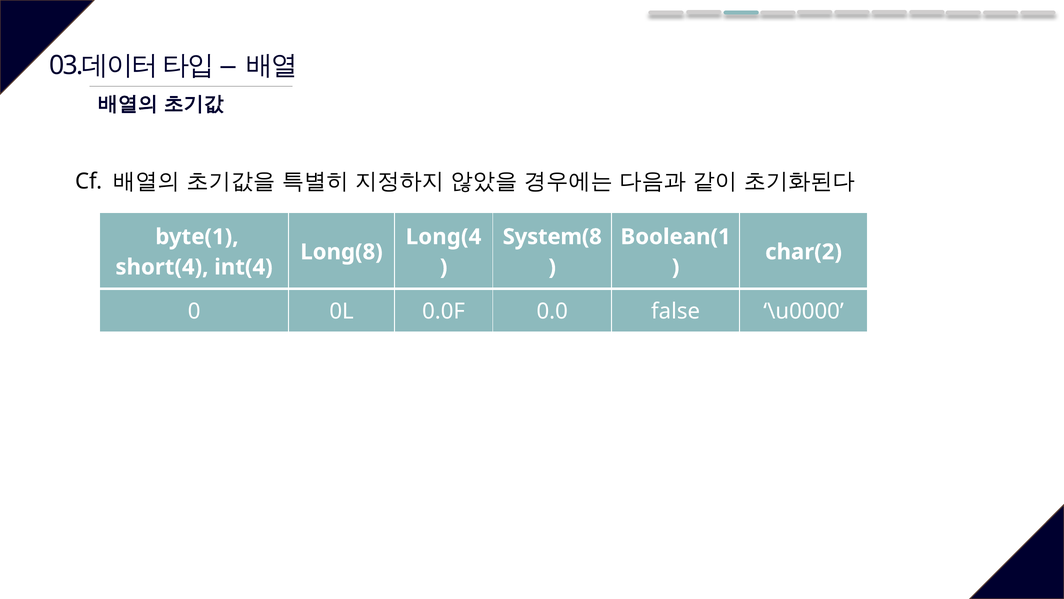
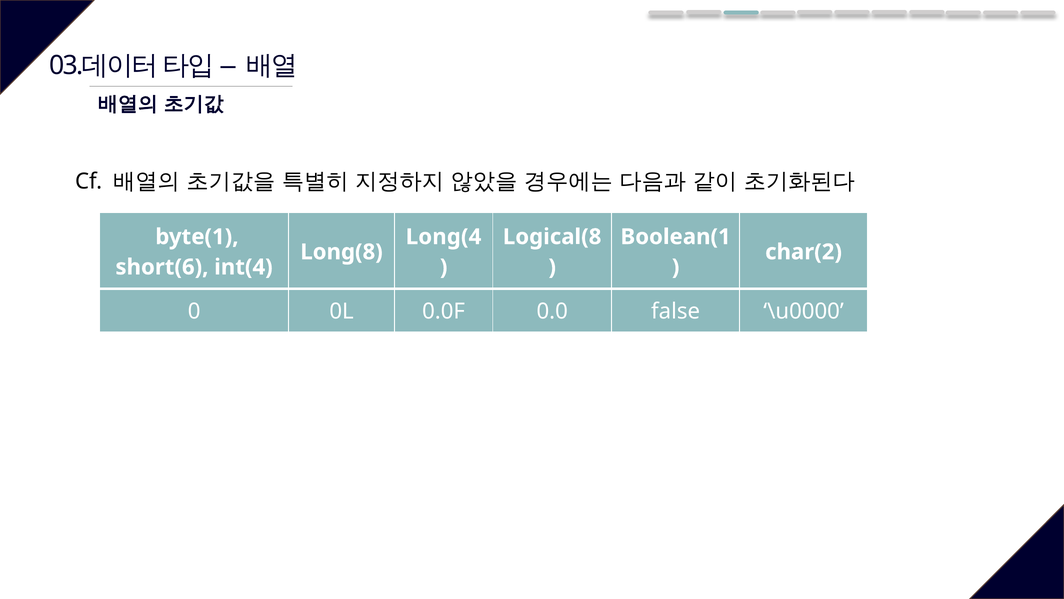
System(8: System(8 -> Logical(8 (552, 237)
short(4: short(4 -> short(6 (162, 267)
